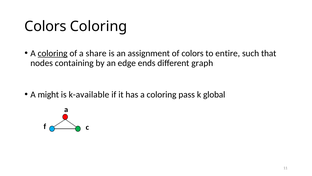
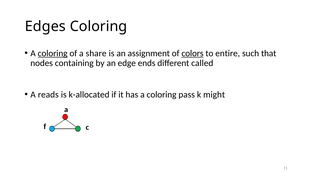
Colors: Colors -> Edges (45, 26)
colors underline: none -> present (193, 53)
graph: graph -> called (202, 63)
might: might -> reads (48, 94)
k-available: k-available -> k-allocated (89, 94)
global: global -> might (214, 94)
